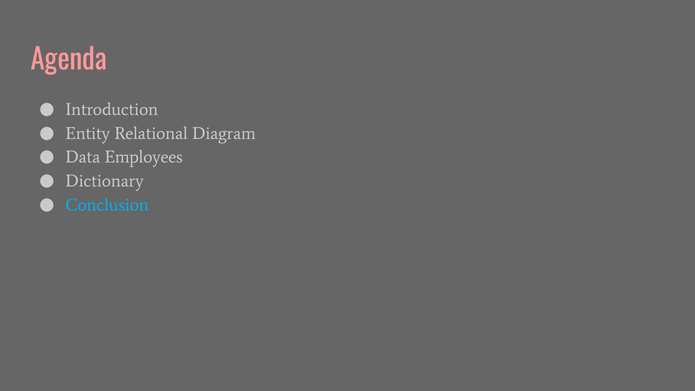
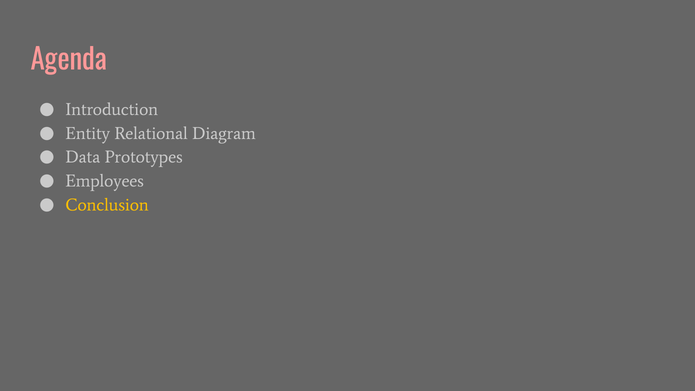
Employees: Employees -> Prototypes (144, 157)
Dictionary: Dictionary -> Employees (105, 181)
Conclusion colour: light blue -> yellow (107, 205)
